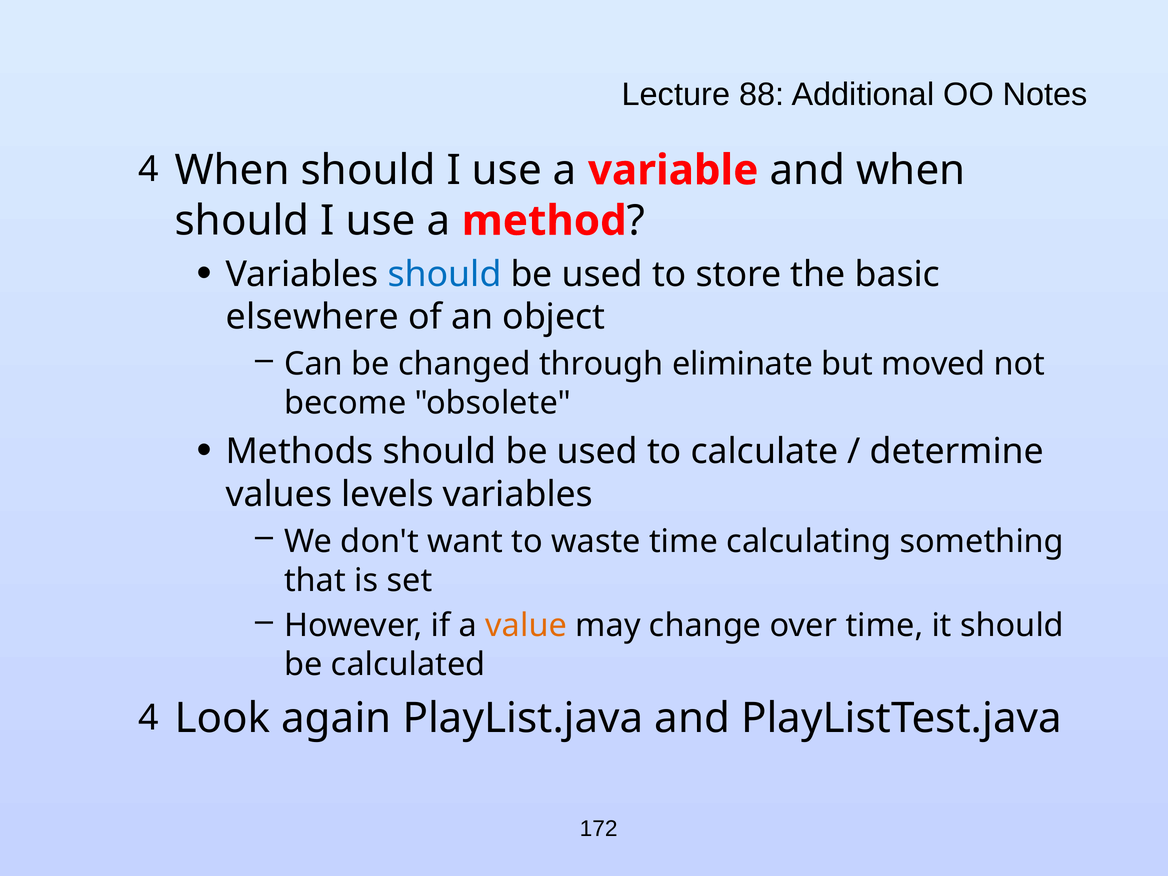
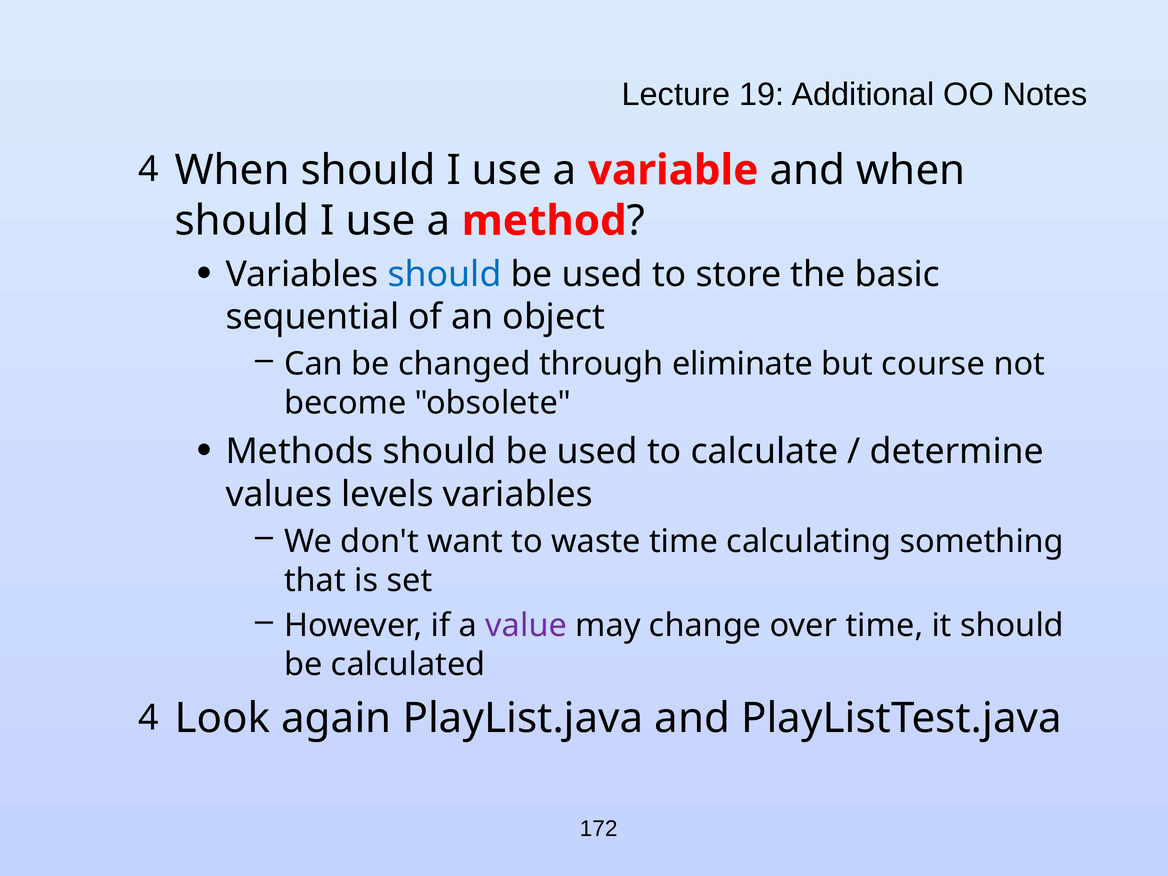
88: 88 -> 19 (762, 95)
elsewhere: elsewhere -> sequential (313, 317)
moved: moved -> course (933, 364)
value colour: orange -> purple (526, 626)
